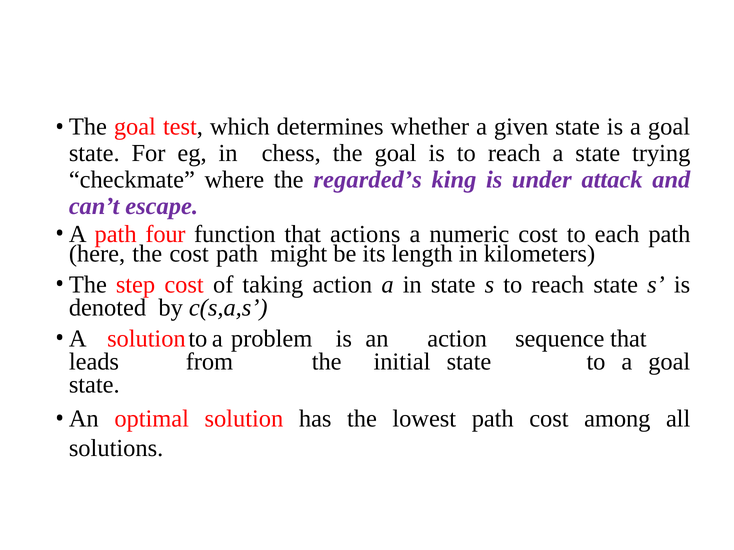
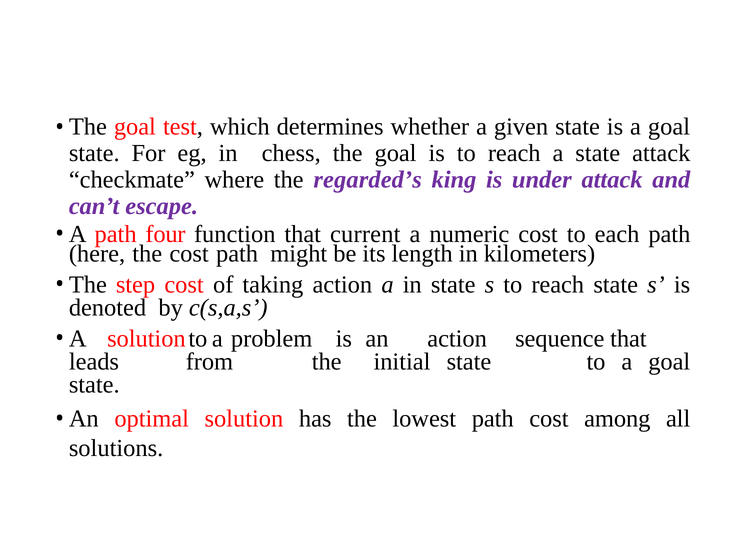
state trying: trying -> attack (661, 153)
actions: actions -> current (365, 234)
